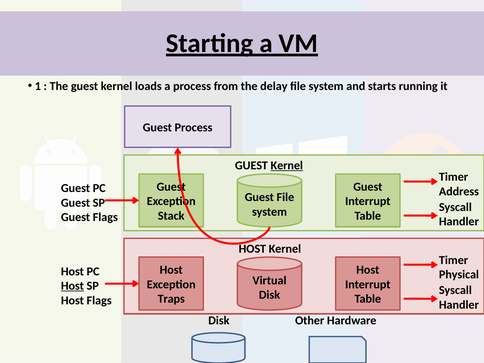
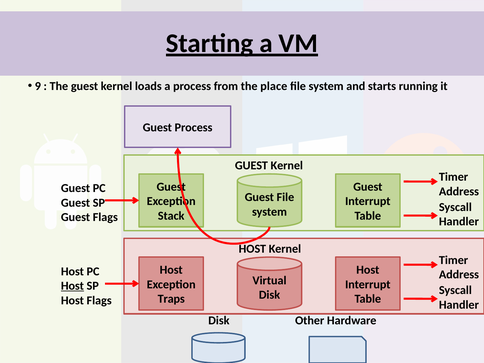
1: 1 -> 9 (38, 86)
delay: delay -> place (274, 86)
Kernel underline: present -> none (287, 166)
Physical: Physical -> Address (459, 275)
